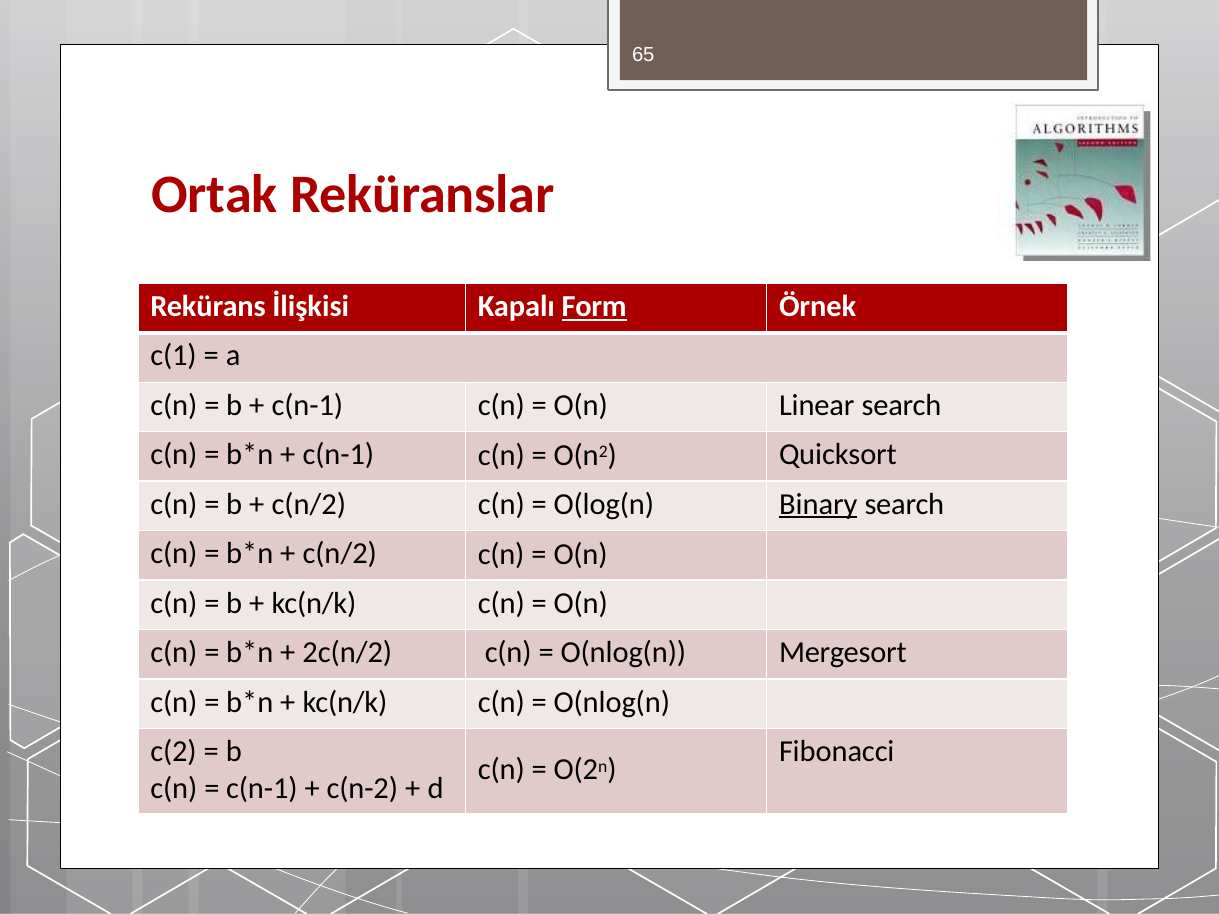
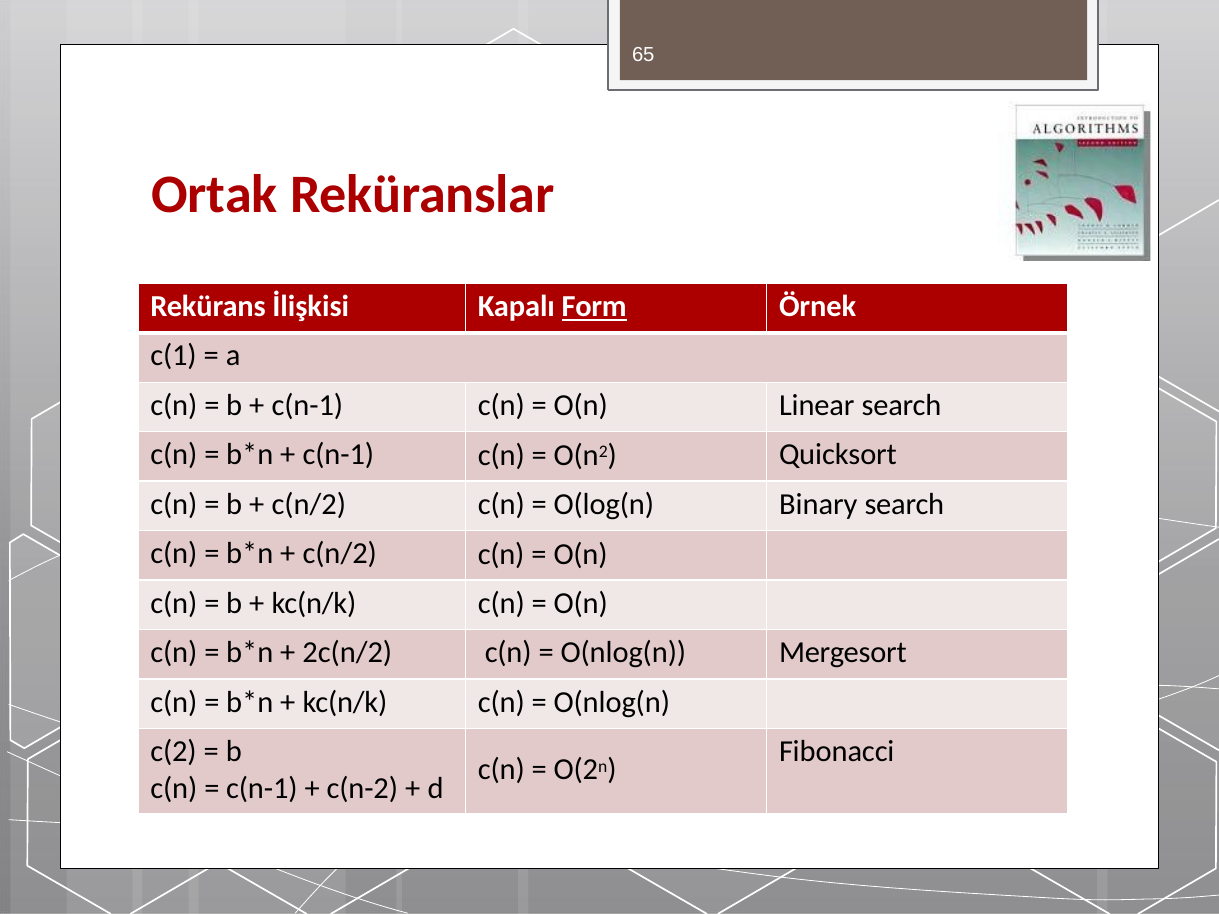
Binary underline: present -> none (818, 504)
